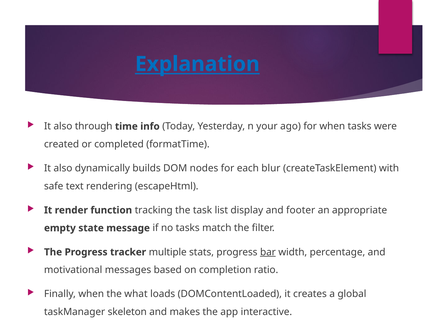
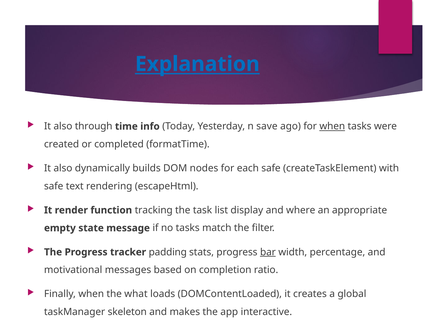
your: your -> save (267, 126)
when underline: none -> present (332, 126)
each blur: blur -> safe (271, 168)
footer: footer -> where (301, 210)
multiple: multiple -> padding (168, 252)
